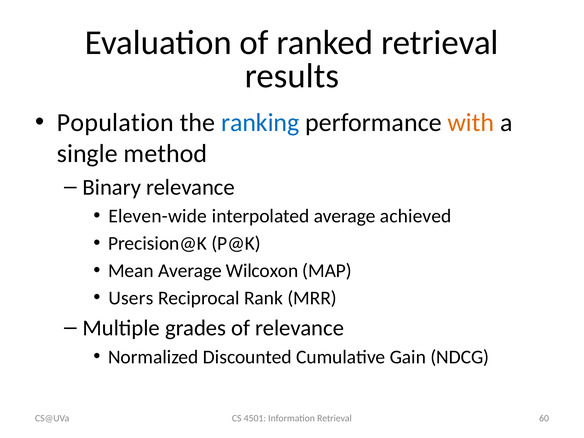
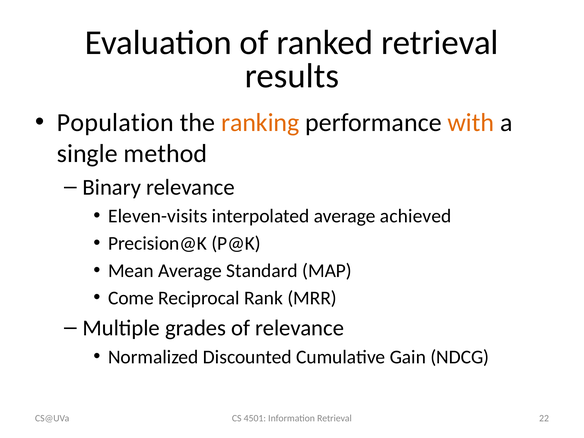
ranking colour: blue -> orange (260, 123)
Eleven-wide: Eleven-wide -> Eleven-visits (158, 216)
Wilcoxon: Wilcoxon -> Standard (262, 271)
Users: Users -> Come (131, 298)
60: 60 -> 22 (544, 418)
